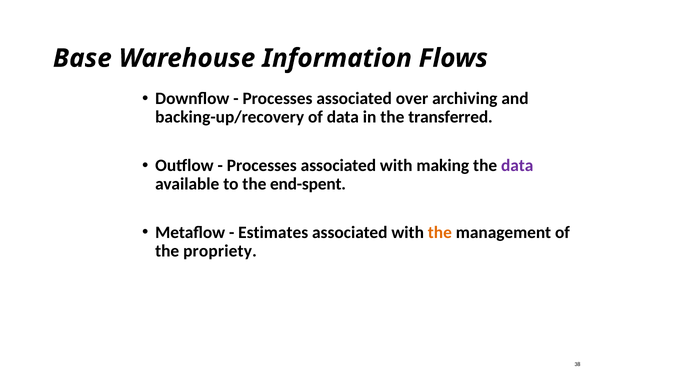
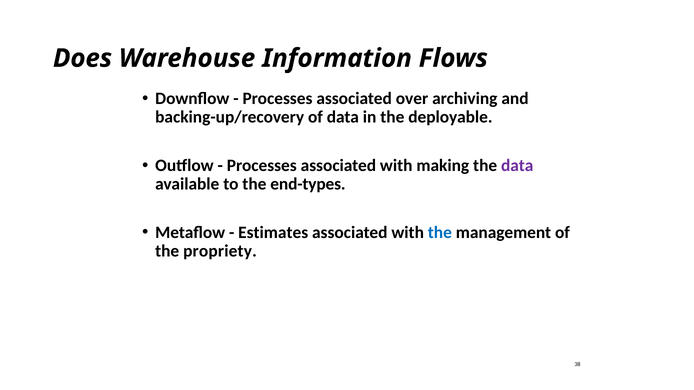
Base: Base -> Does (83, 58)
transferred: transferred -> deployable (450, 117)
end-spent: end-spent -> end-types (308, 184)
the colour: orange -> blue (440, 233)
